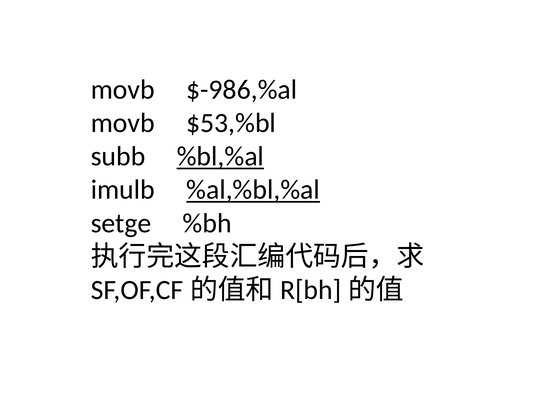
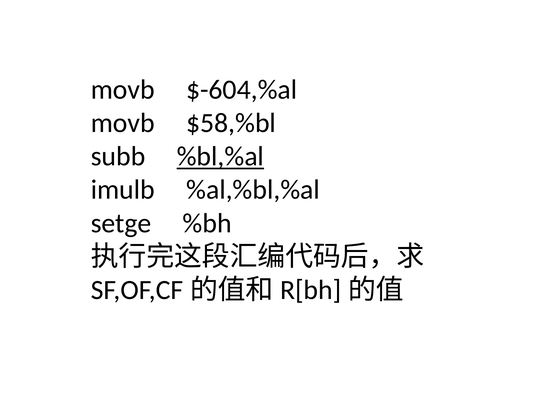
$-986,%al: $-986,%al -> $-604,%al (242, 90)
$53,%bl: $53,%bl -> $58,%bl (231, 123)
%al,%bl,%al underline: present -> none (253, 190)
